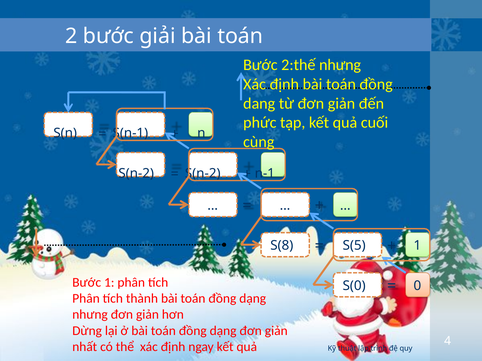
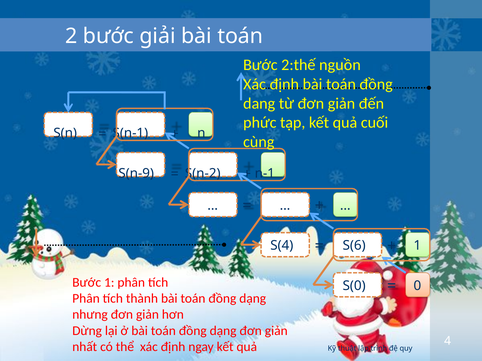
2:thế nhưng: nhưng -> nguồn (340, 65)
S(n-2: S(n-2 -> S(n-9 (136, 174)
S(8: S(8 -> S(4 (282, 246)
S(5: S(5 -> S(6 (354, 246)
